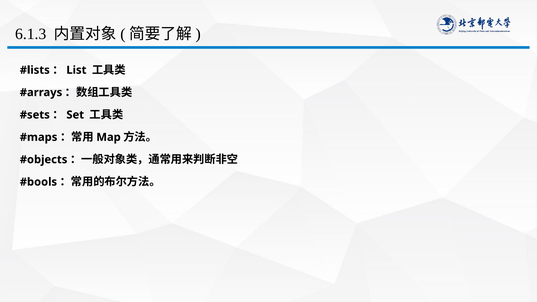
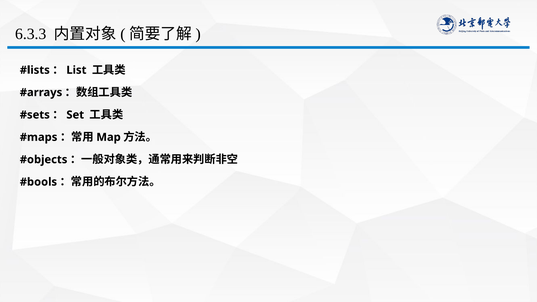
6.1.3: 6.1.3 -> 6.3.3 (31, 34)
